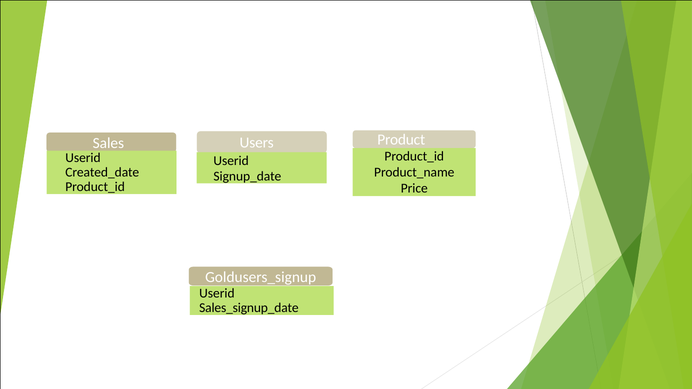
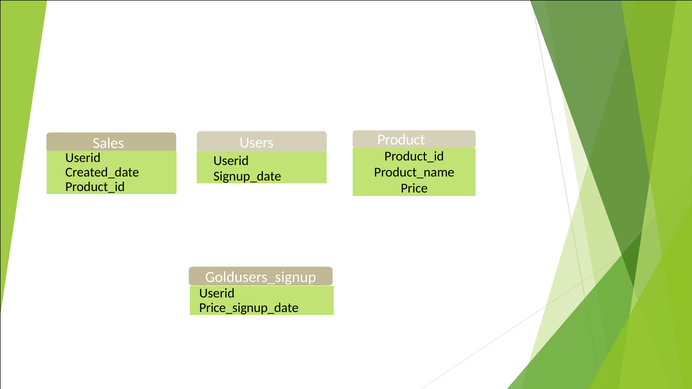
Sales_signup_date: Sales_signup_date -> Price_signup_date (249, 308)
